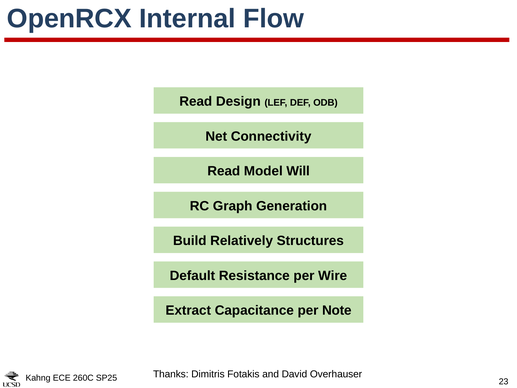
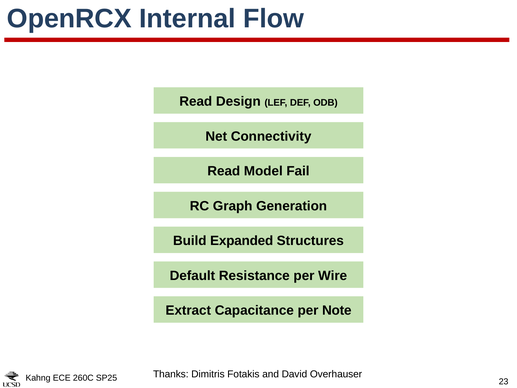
Will: Will -> Fail (298, 171)
Relatively: Relatively -> Expanded (242, 241)
